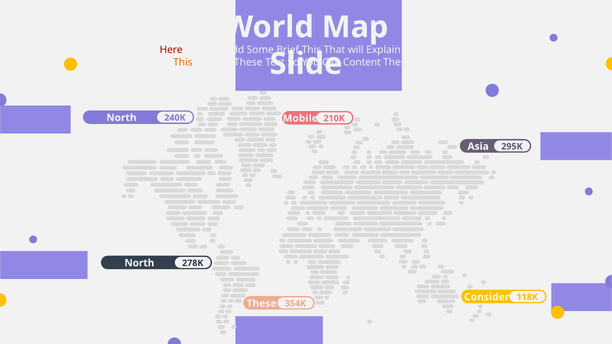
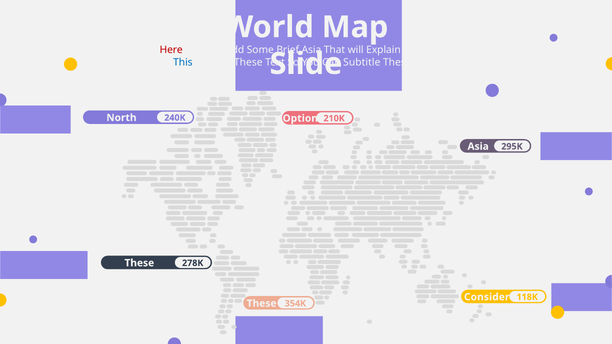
This: This -> Asia (311, 50)
This colour: orange -> blue (183, 62)
Content: Content -> Subtitle (362, 62)
Mobile: Mobile -> Option (300, 118)
North: North -> These (139, 263)
